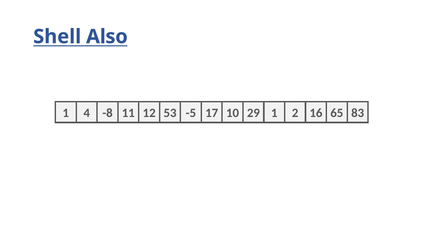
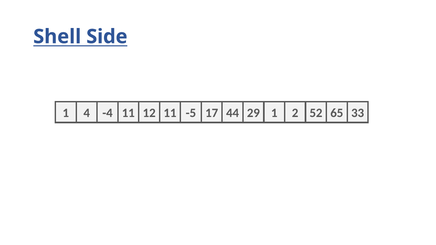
Also: Also -> Side (107, 37)
-8: -8 -> -4 (107, 113)
12 53: 53 -> 11 (170, 113)
10: 10 -> 44 (233, 113)
16: 16 -> 52 (316, 113)
83: 83 -> 33 (358, 113)
